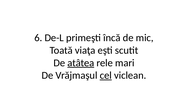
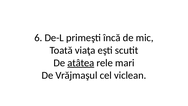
cel underline: present -> none (106, 75)
